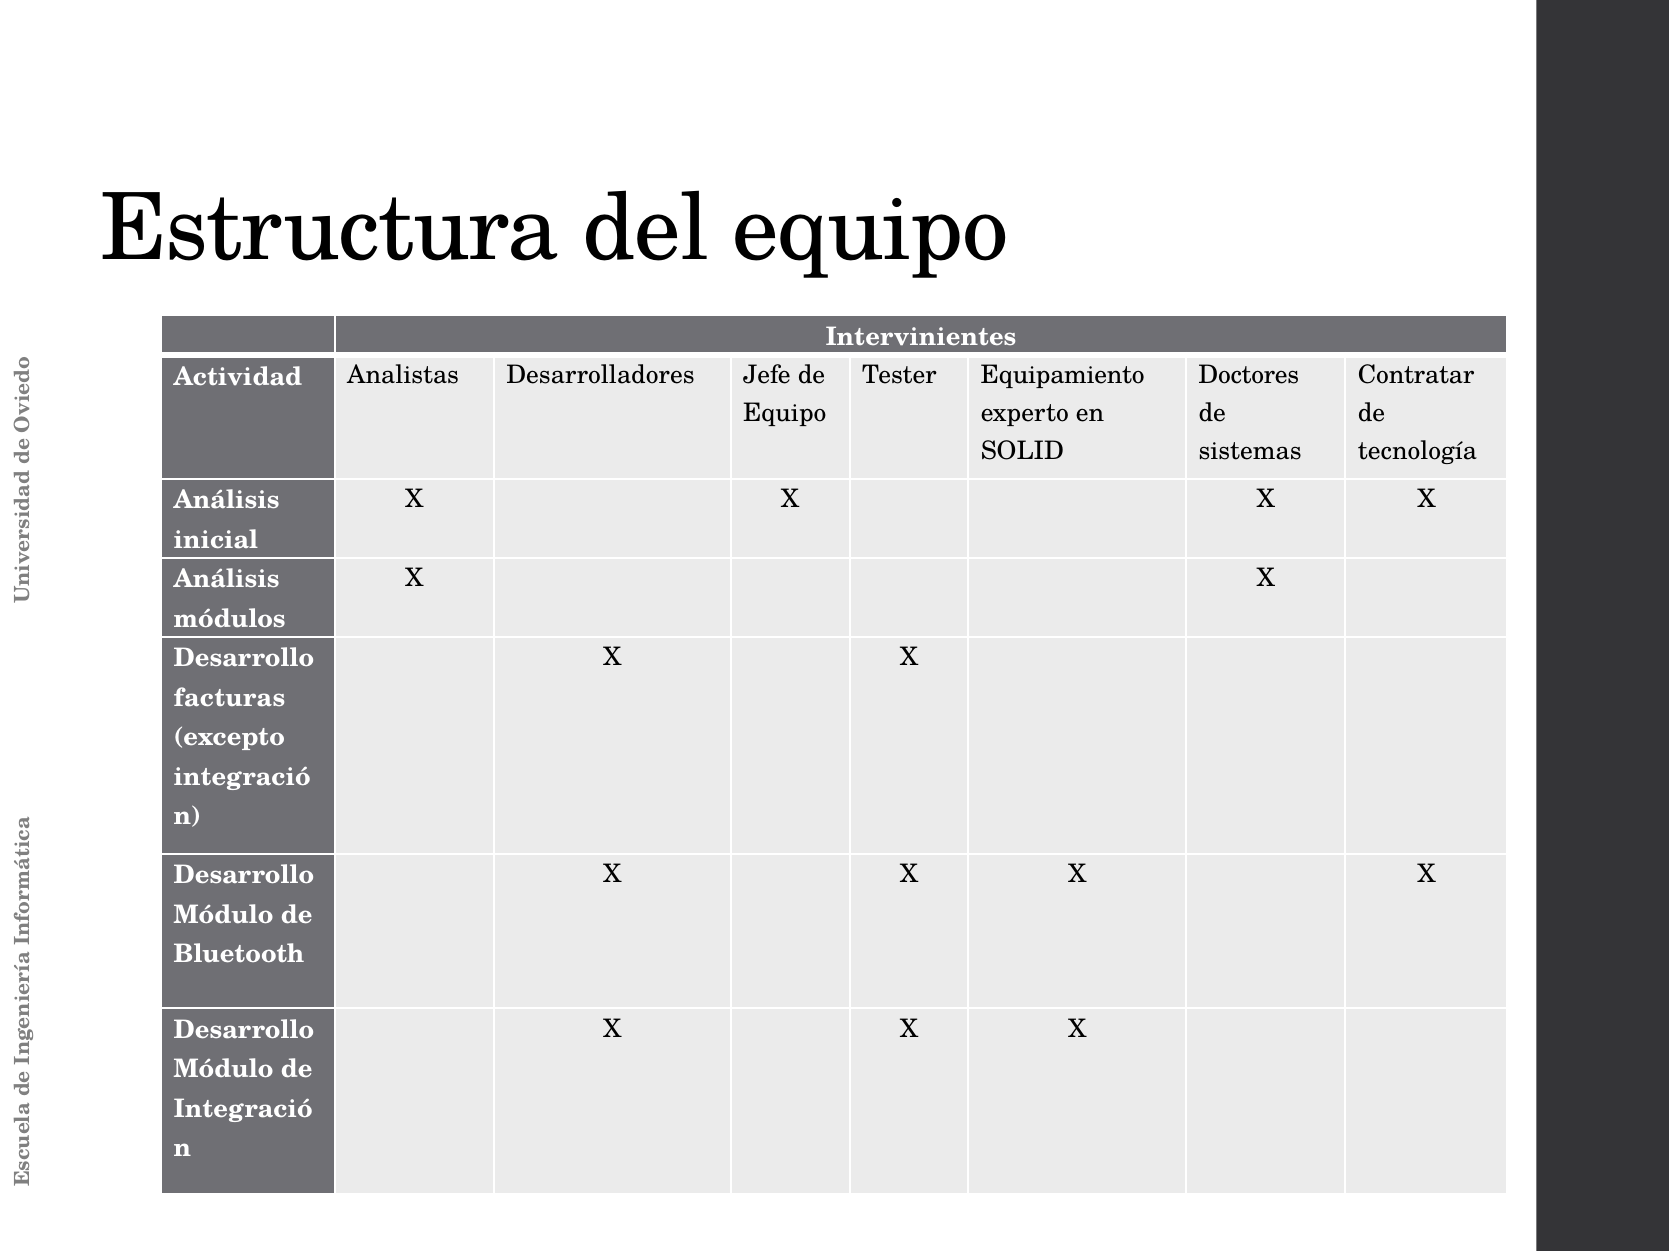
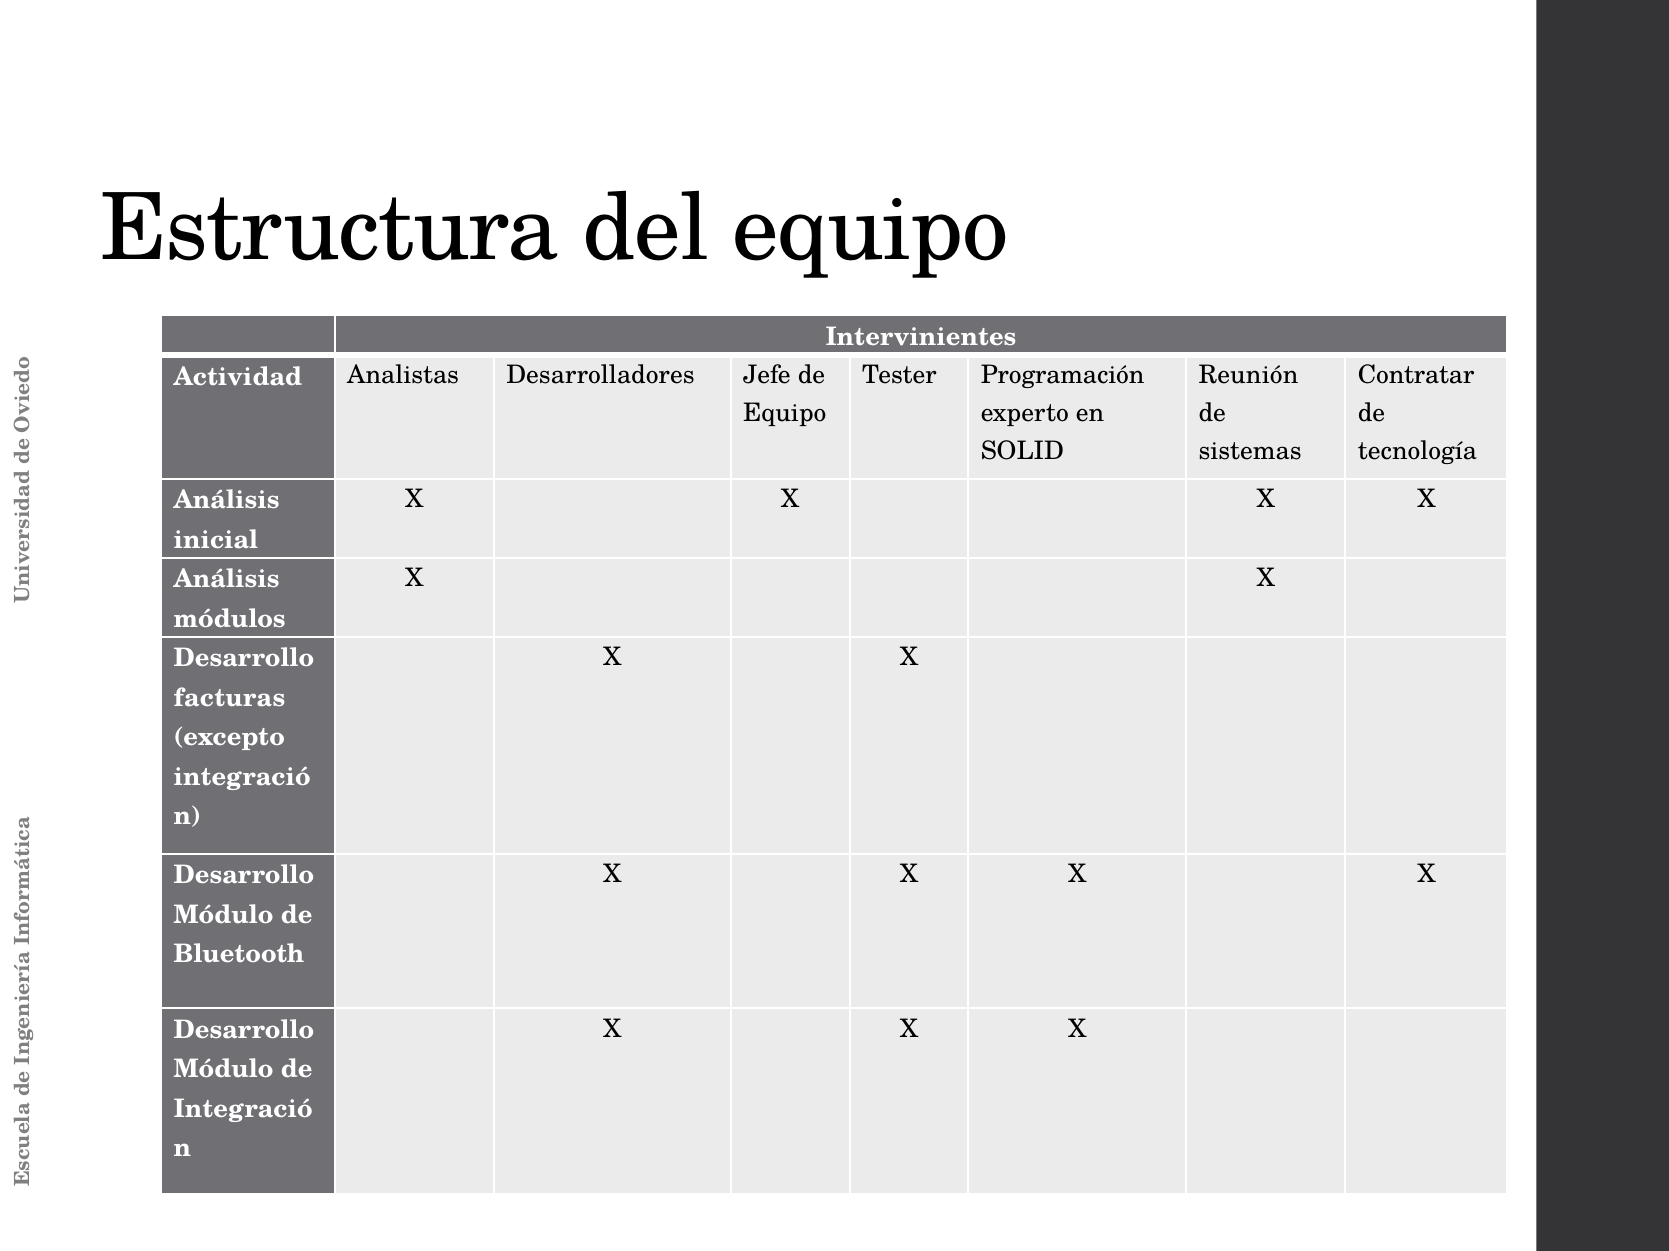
Equipamiento: Equipamiento -> Programación (1063, 376)
Doctores: Doctores -> Reunión (1249, 376)
